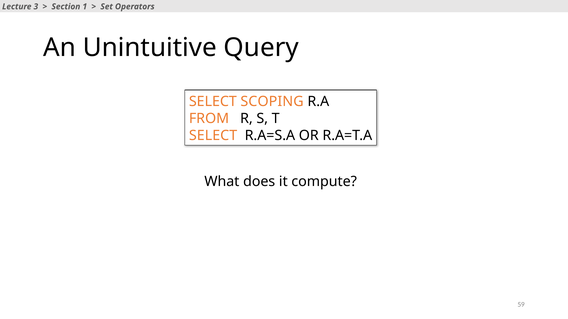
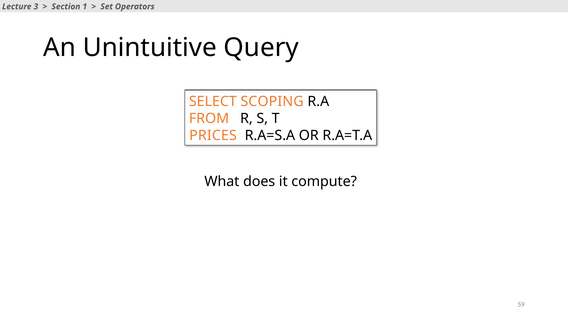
SELECT: SELECT -> PRICES (213, 136)
